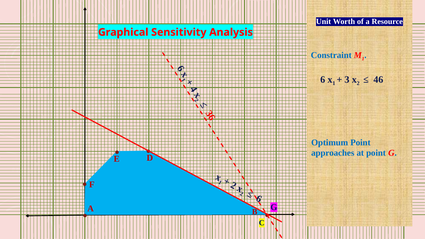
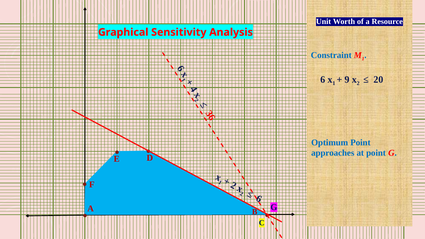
3: 3 -> 9 (347, 80)
46: 46 -> 20 (378, 80)
